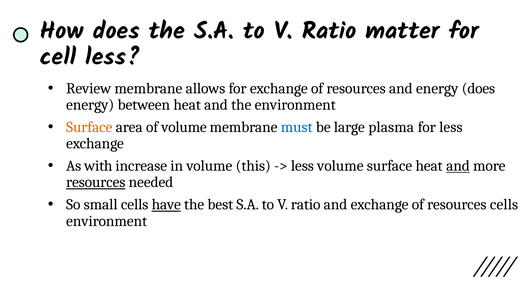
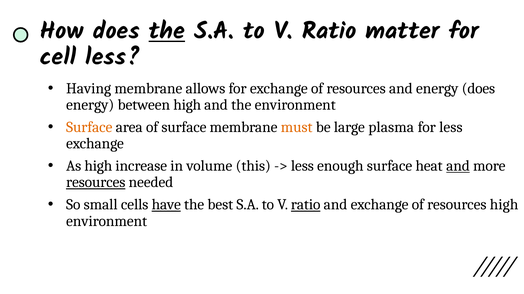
the underline: none -> present (167, 31)
Review: Review -> Having (89, 89)
between heat: heat -> high (187, 105)
of volume: volume -> surface (184, 127)
must colour: blue -> orange (297, 127)
As with: with -> high (98, 166)
less volume: volume -> enough (340, 166)
ratio underline: none -> present (306, 205)
resources cells: cells -> high (504, 205)
